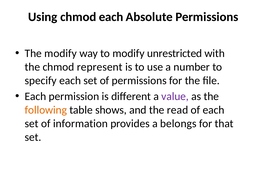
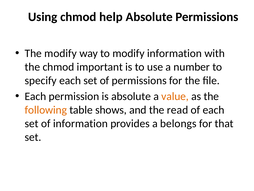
chmod each: each -> help (111, 17)
modify unrestricted: unrestricted -> information (174, 53)
represent: represent -> important (100, 67)
is different: different -> absolute (131, 96)
value colour: purple -> orange (175, 96)
